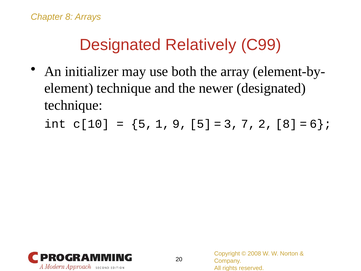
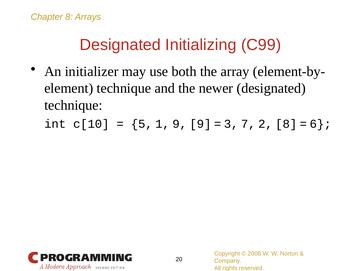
Relatively: Relatively -> Initializing (201, 45)
9 5: 5 -> 9 (200, 124)
